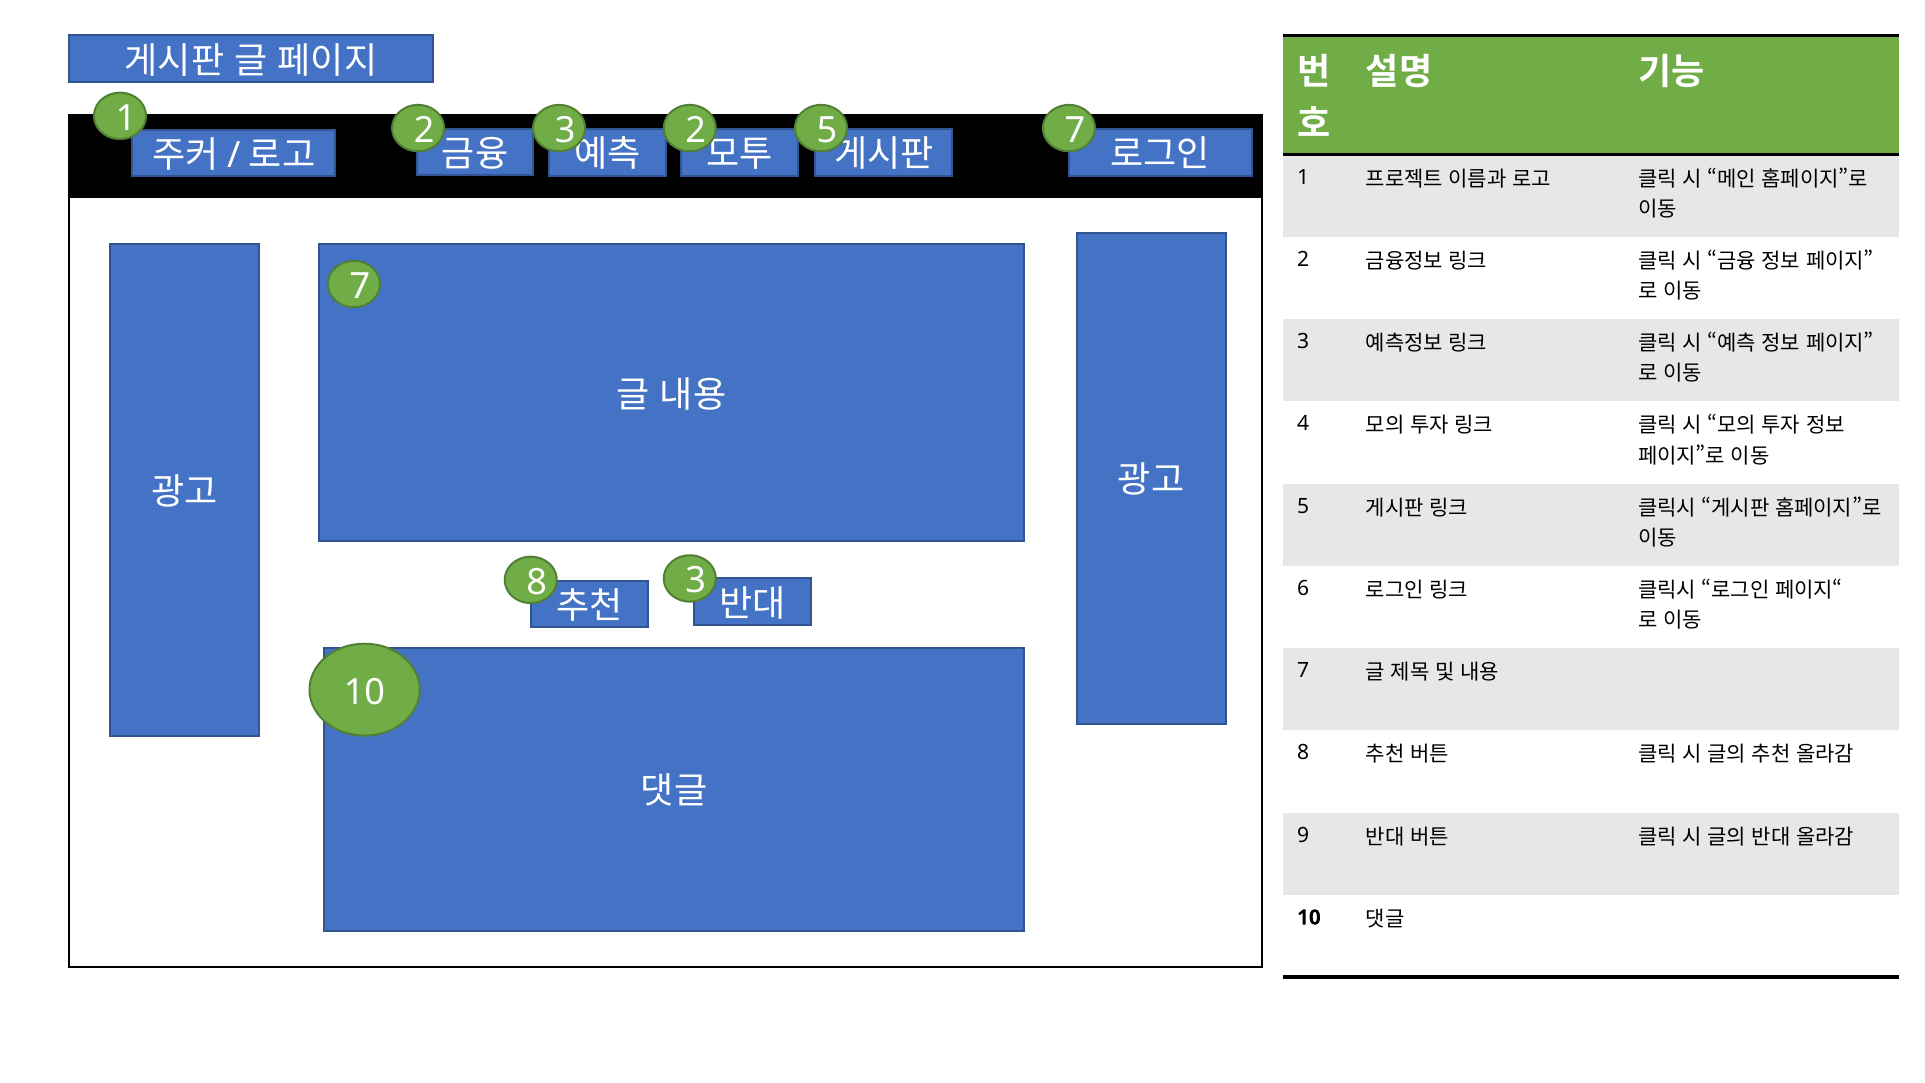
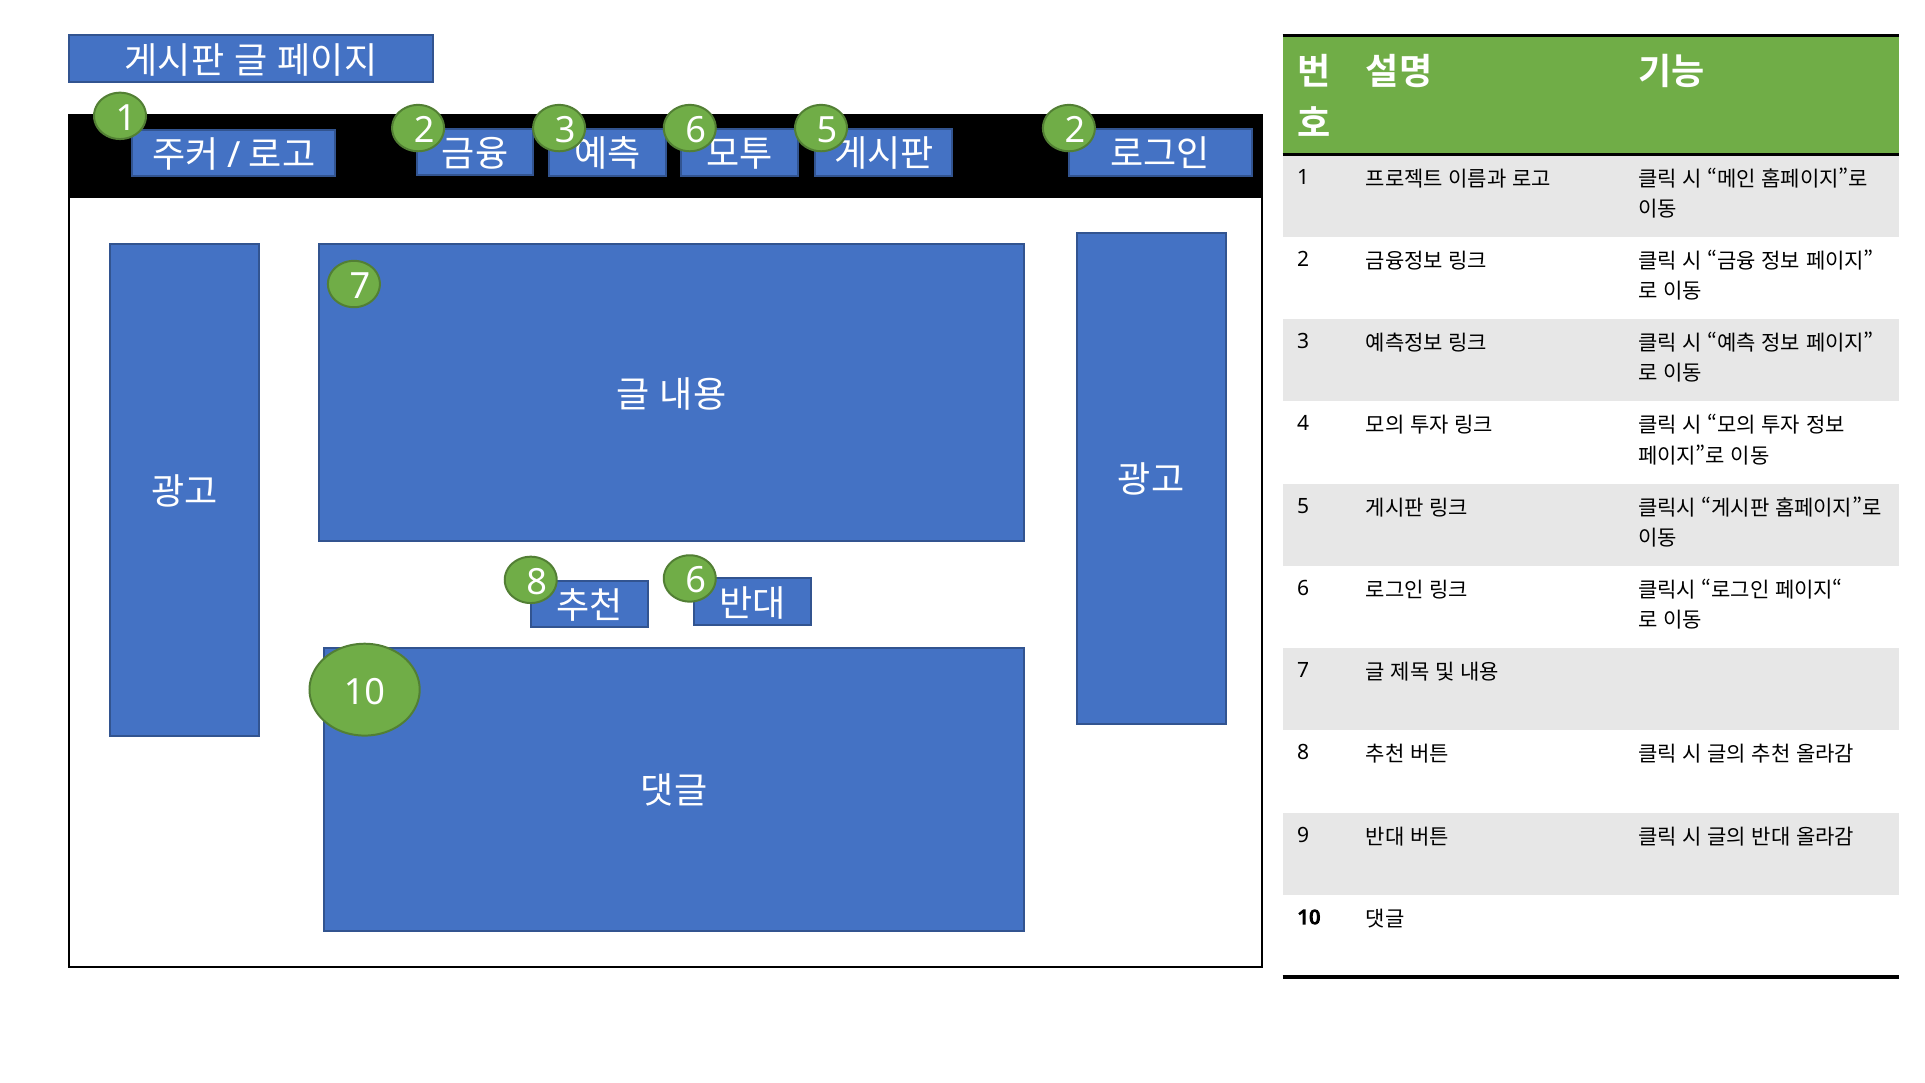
3 2: 2 -> 6 (696, 131)
5 7: 7 -> 2 (1075, 131)
8 3: 3 -> 6 (696, 581)
